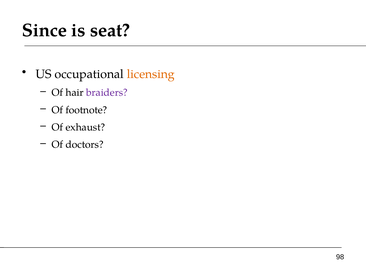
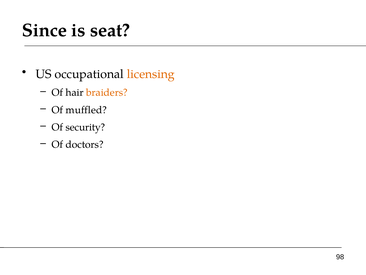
braiders colour: purple -> orange (107, 92)
footnote: footnote -> muffled (86, 110)
exhaust: exhaust -> security (85, 127)
